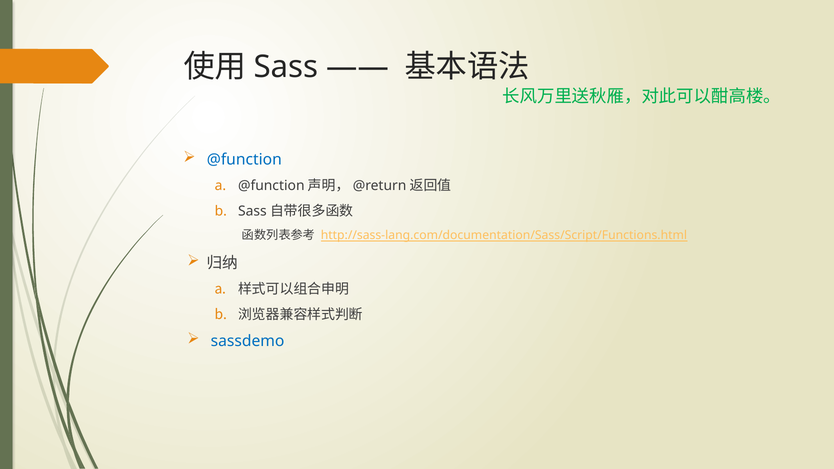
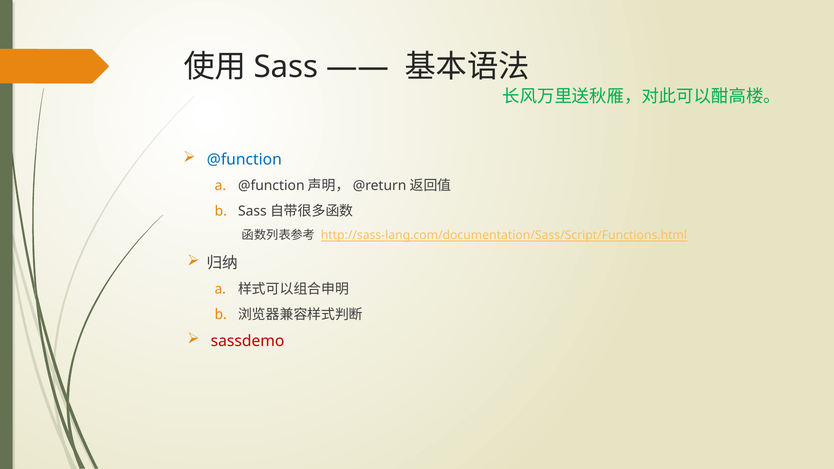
sassdemo colour: blue -> red (248, 341)
